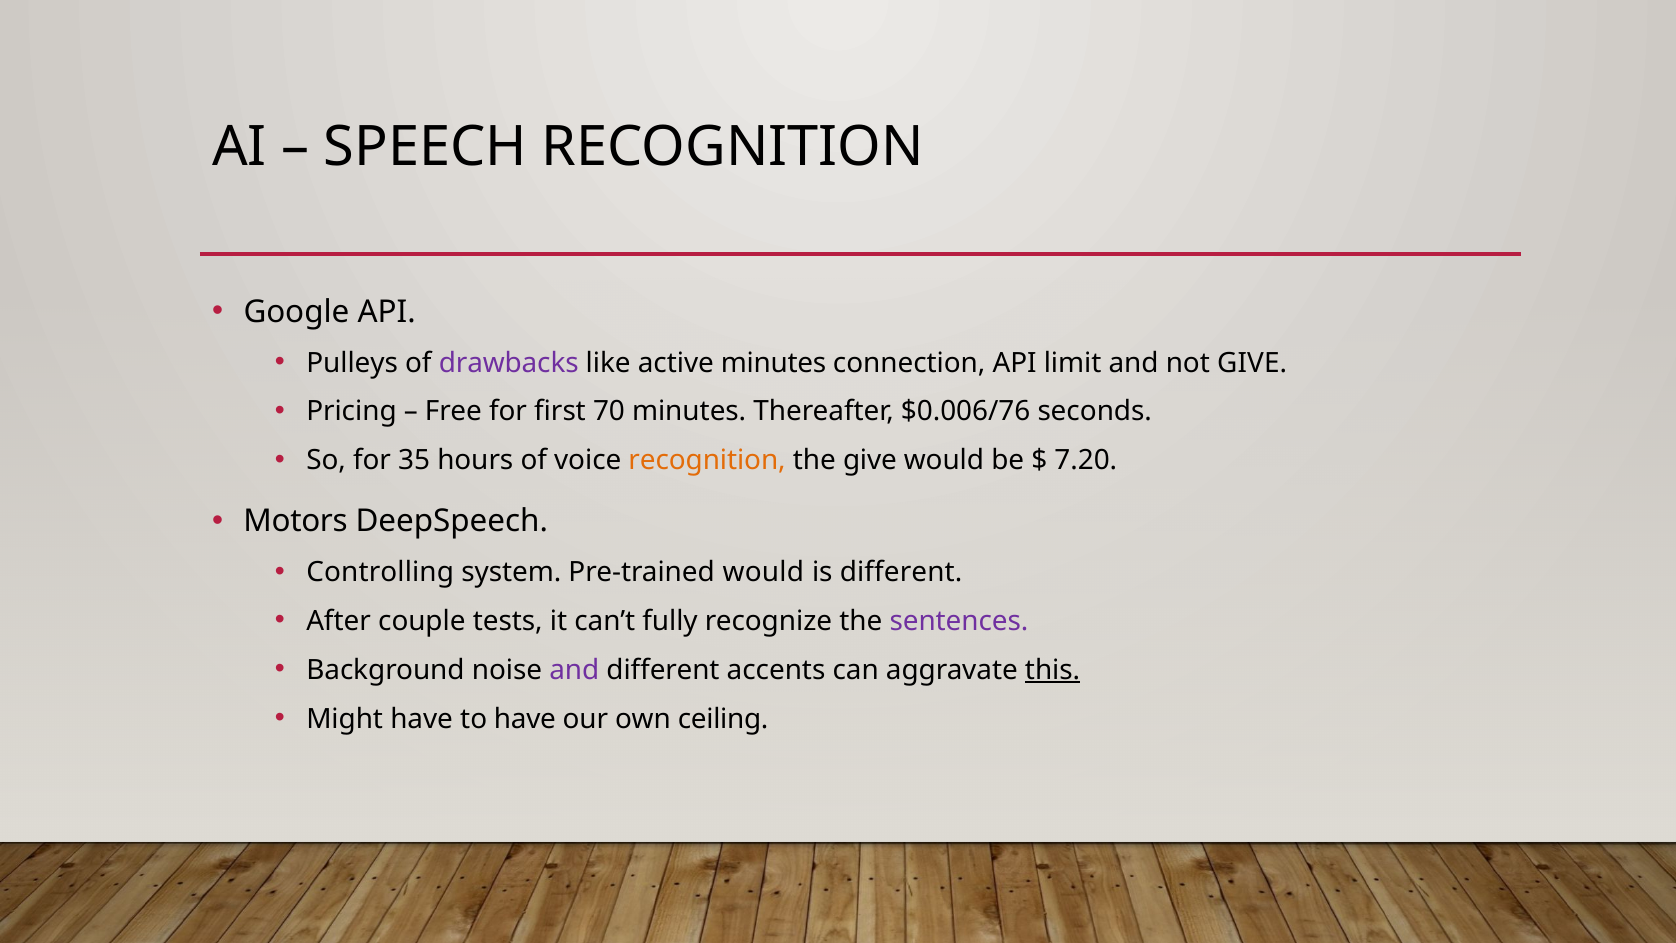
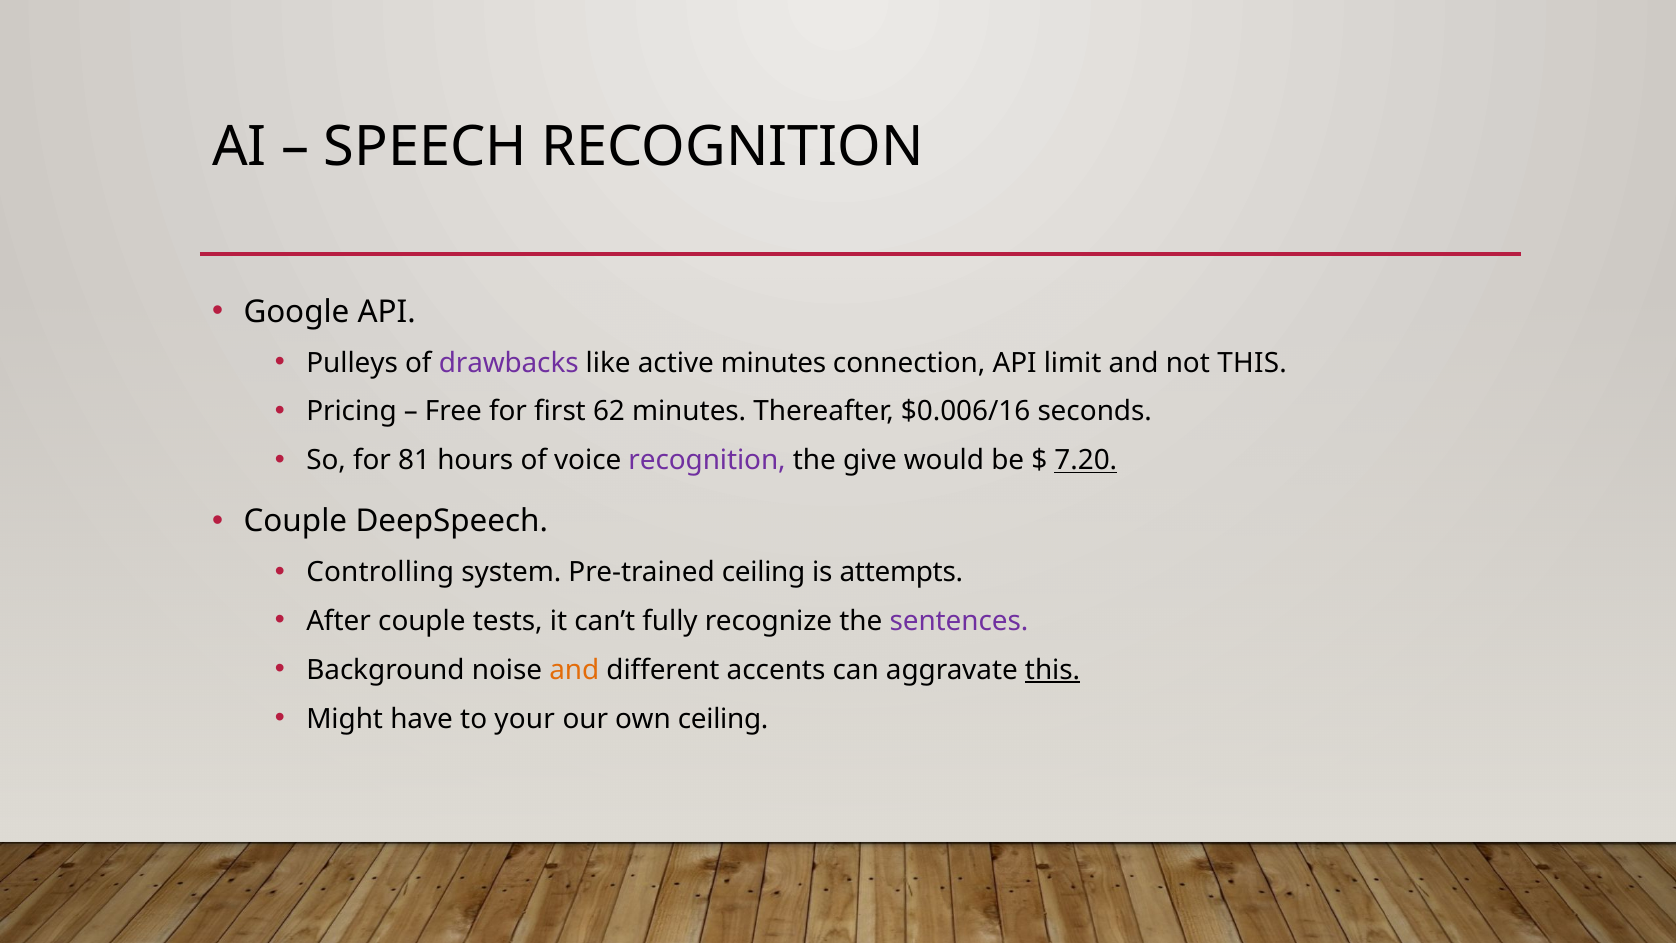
not GIVE: GIVE -> THIS (1252, 363)
70: 70 -> 62 (609, 412)
$0.006/76: $0.006/76 -> $0.006/16 (966, 412)
35: 35 -> 81 (414, 460)
recognition colour: orange -> purple (707, 460)
7.20 underline: none -> present (1086, 460)
Motors: Motors -> Couple (295, 521)
Pre-trained would: would -> ceiling (764, 572)
is different: different -> attempts (901, 572)
and colour: purple -> orange (574, 670)
to have: have -> your (525, 719)
